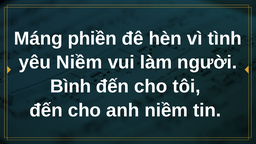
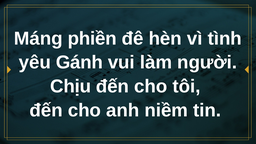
yêu Niềm: Niềm -> Gánh (79, 62)
Bình: Bình -> Chịu (71, 86)
